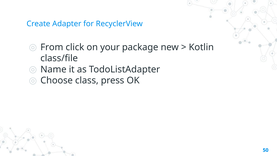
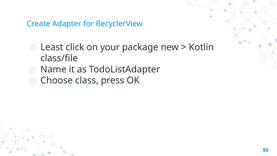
From: From -> Least (52, 47)
